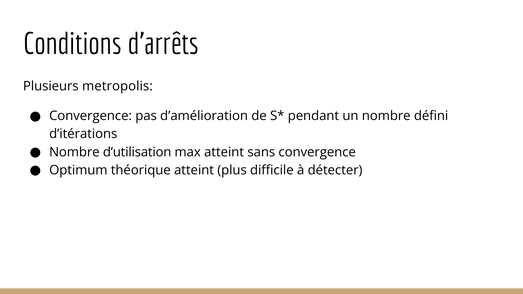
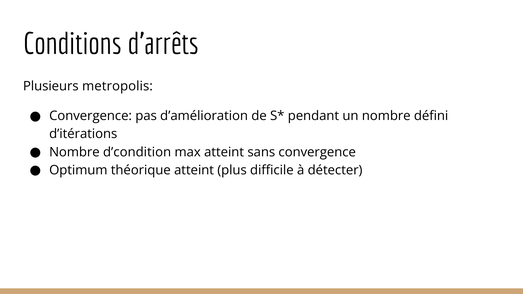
d’utilisation: d’utilisation -> d’condition (137, 152)
